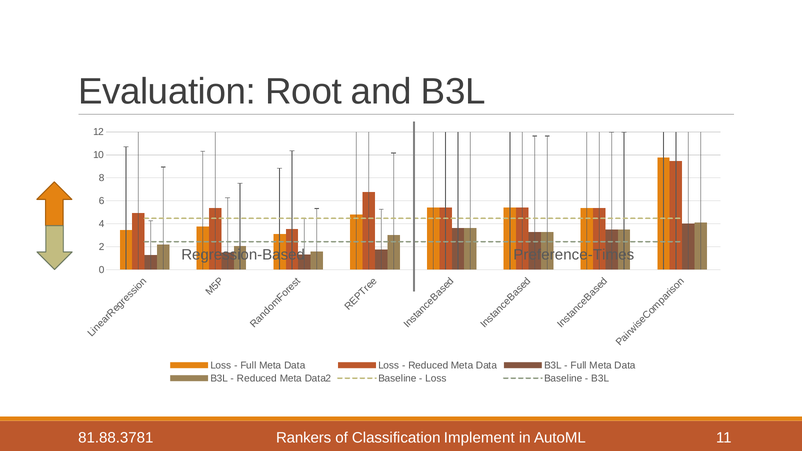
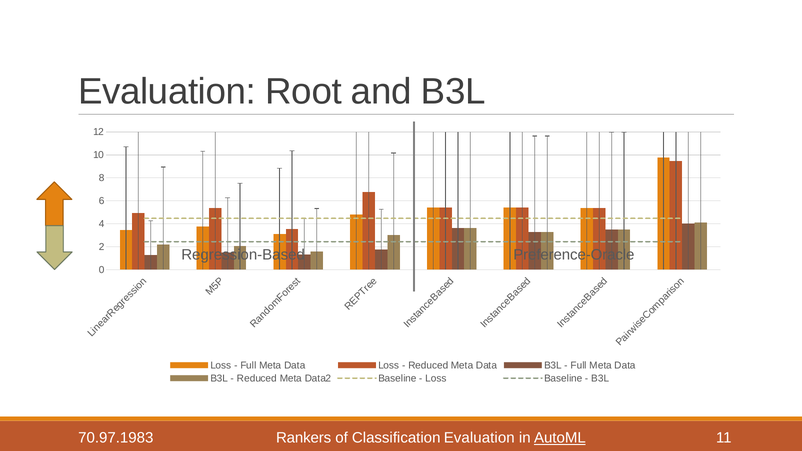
Preference-Times: Preference-Times -> Preference-Oracle (574, 255)
81.88.3781: 81.88.3781 -> 70.97.1983 (116, 438)
Classification Implement: Implement -> Evaluation (479, 438)
AutoML underline: none -> present (560, 438)
